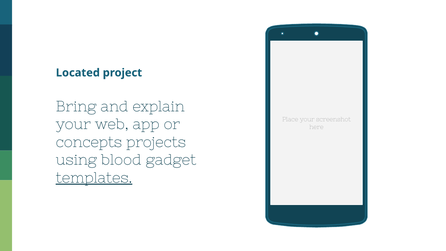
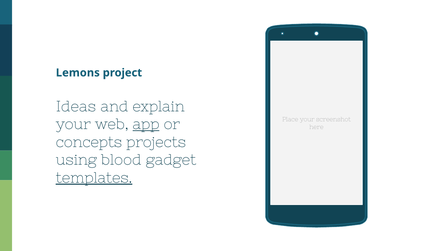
Located: Located -> Lemons (78, 73)
Bring: Bring -> Ideas (76, 106)
app underline: none -> present (146, 124)
